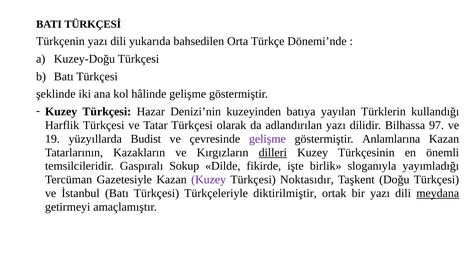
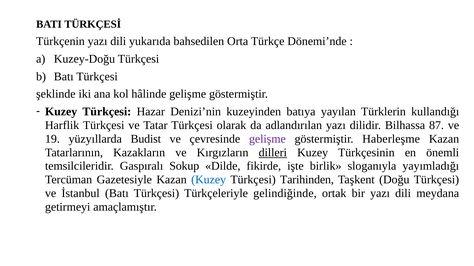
97: 97 -> 87 (437, 126)
Anlamlarına: Anlamlarına -> Haberleşme (391, 139)
Kuzey colour: purple -> blue (209, 180)
Noktasıdır: Noktasıdır -> Tarihinden (307, 180)
diktirilmiştir: diktirilmiştir -> gelindiğinde (285, 194)
meydana underline: present -> none (438, 194)
